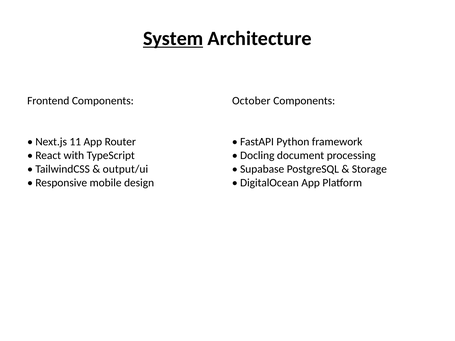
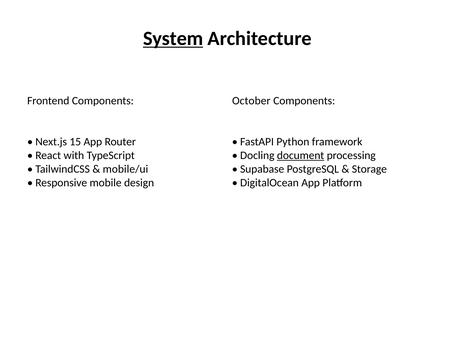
11: 11 -> 15 (75, 142)
document underline: none -> present (301, 155)
output/ui: output/ui -> mobile/ui (125, 169)
